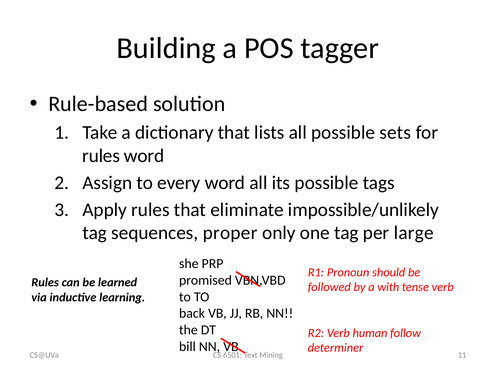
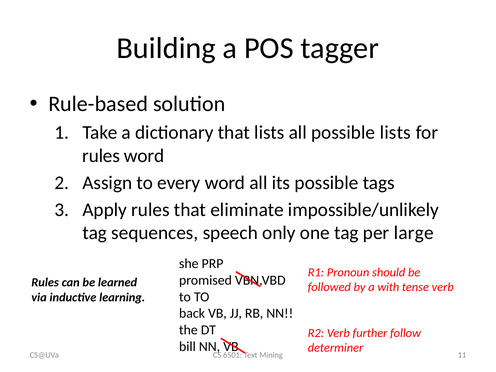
possible sets: sets -> lists (395, 133)
proper: proper -> speech (230, 233)
human: human -> further (370, 333)
